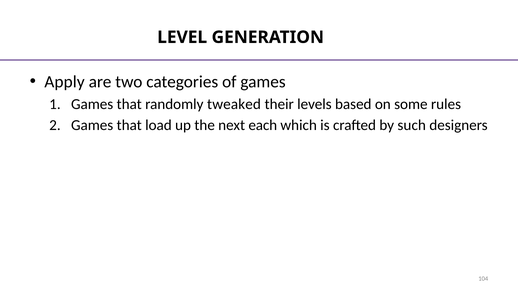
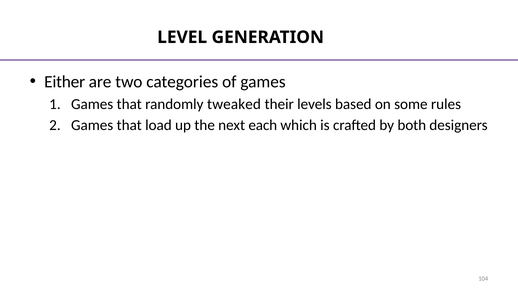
Apply: Apply -> Either (65, 81)
such: such -> both (412, 125)
